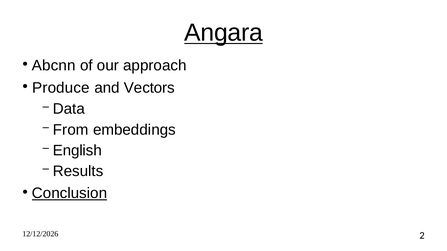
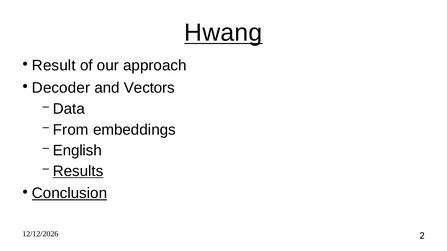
Angara: Angara -> Hwang (223, 33)
Abcnn: Abcnn -> Result (54, 65)
Produce: Produce -> Decoder (61, 88)
Results underline: none -> present (78, 171)
